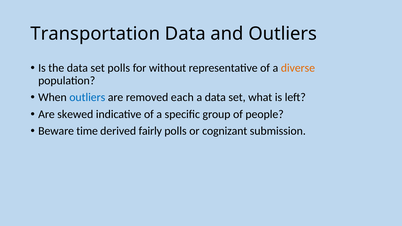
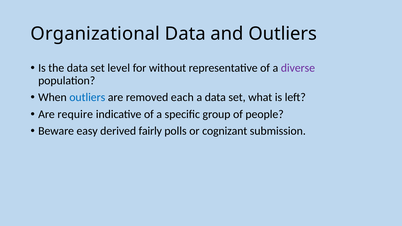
Transportation: Transportation -> Organizational (95, 34)
set polls: polls -> level (119, 68)
diverse colour: orange -> purple (298, 68)
skewed: skewed -> require (75, 114)
time: time -> easy (87, 131)
